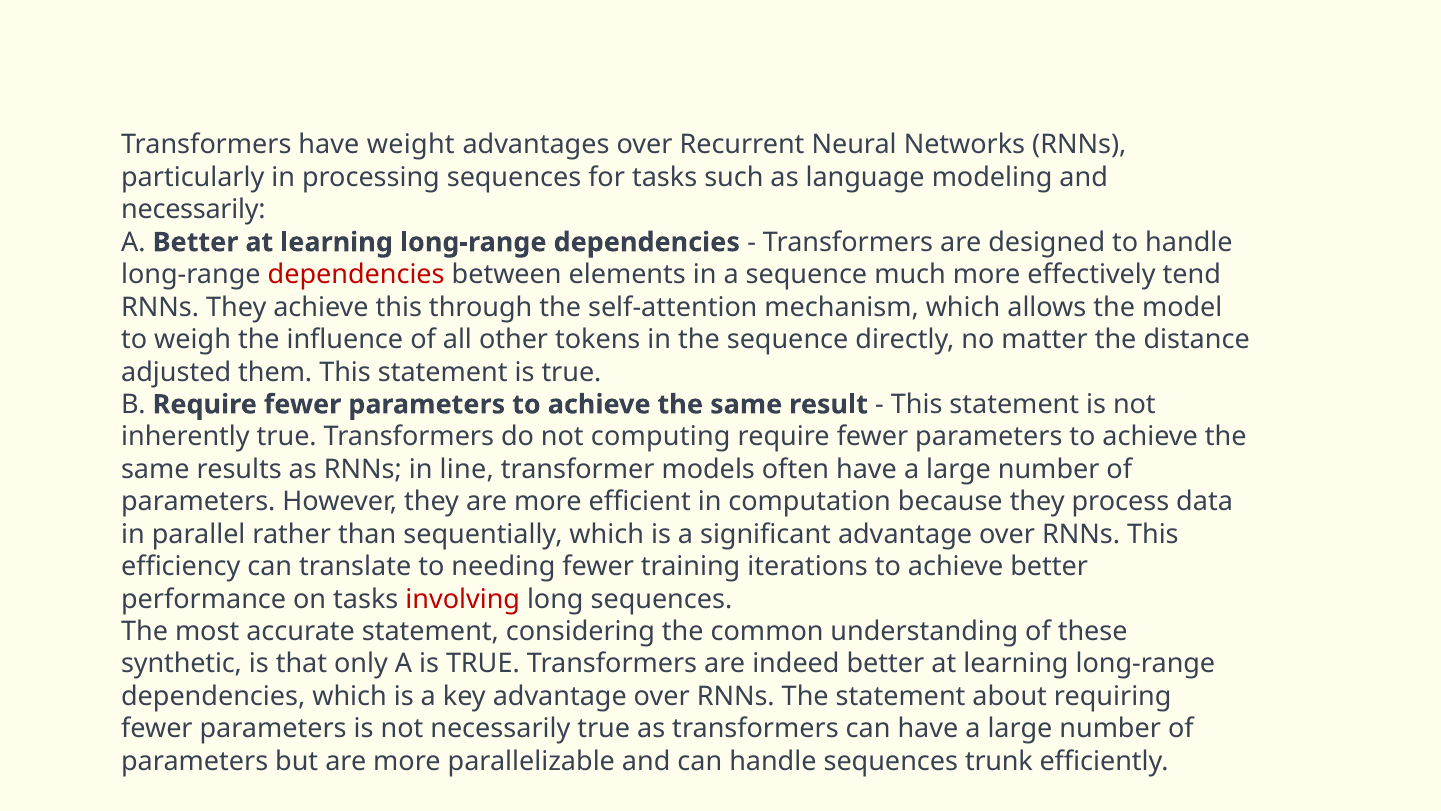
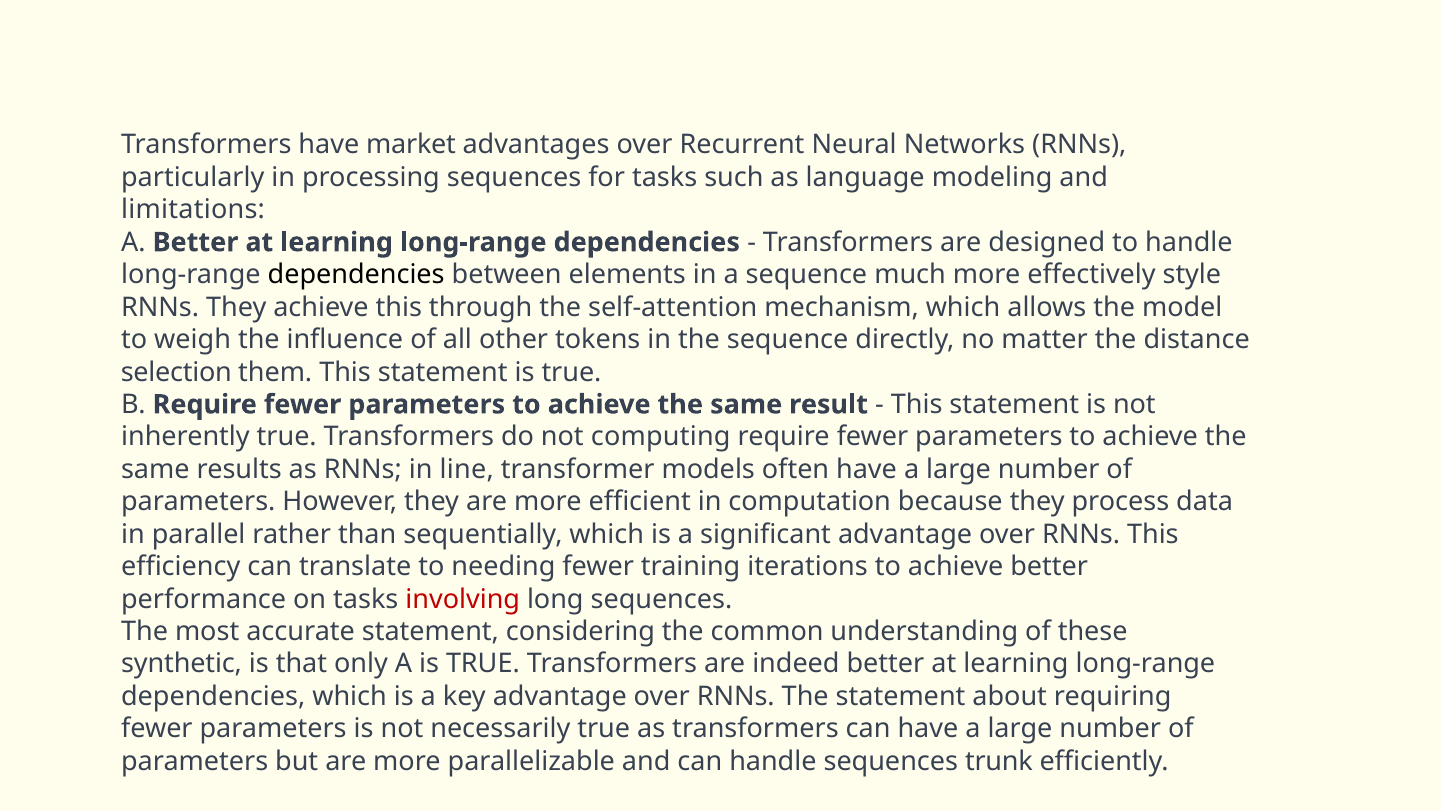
weight: weight -> market (411, 145)
necessarily: necessarily -> limitations (193, 210)
dependencies colour: red -> black (356, 275)
tend: tend -> style (1192, 275)
adjusted: adjusted -> selection (176, 372)
